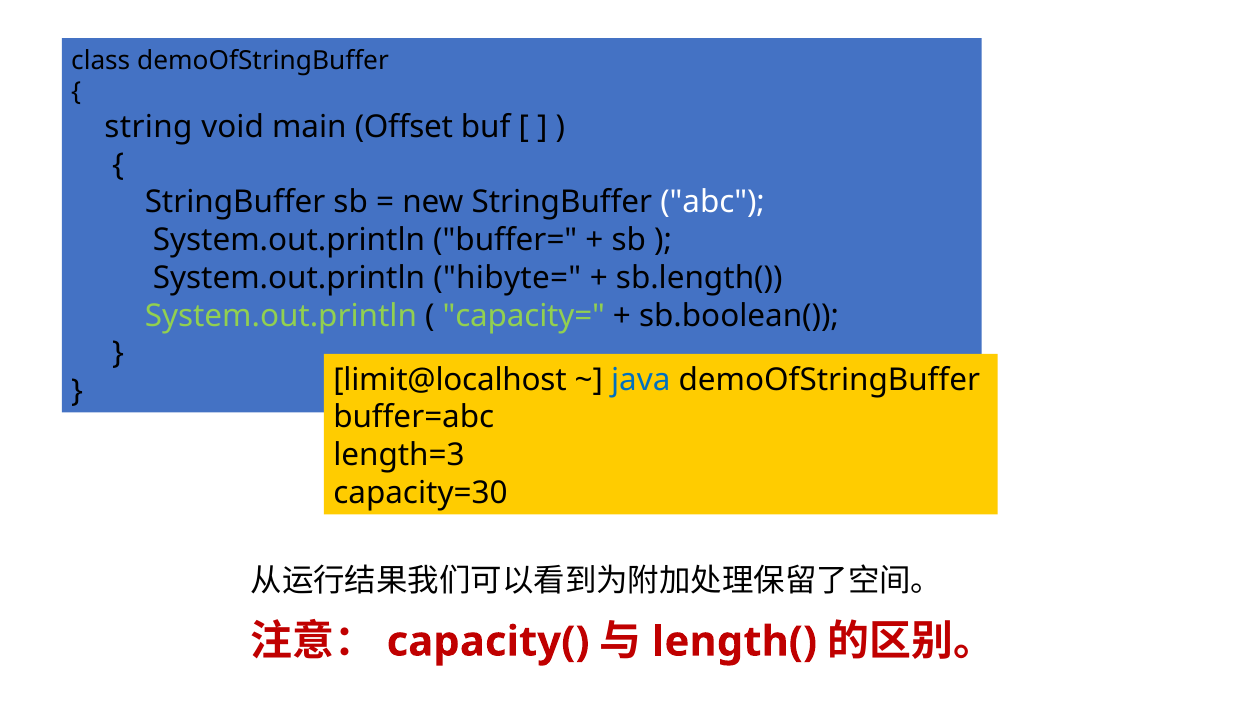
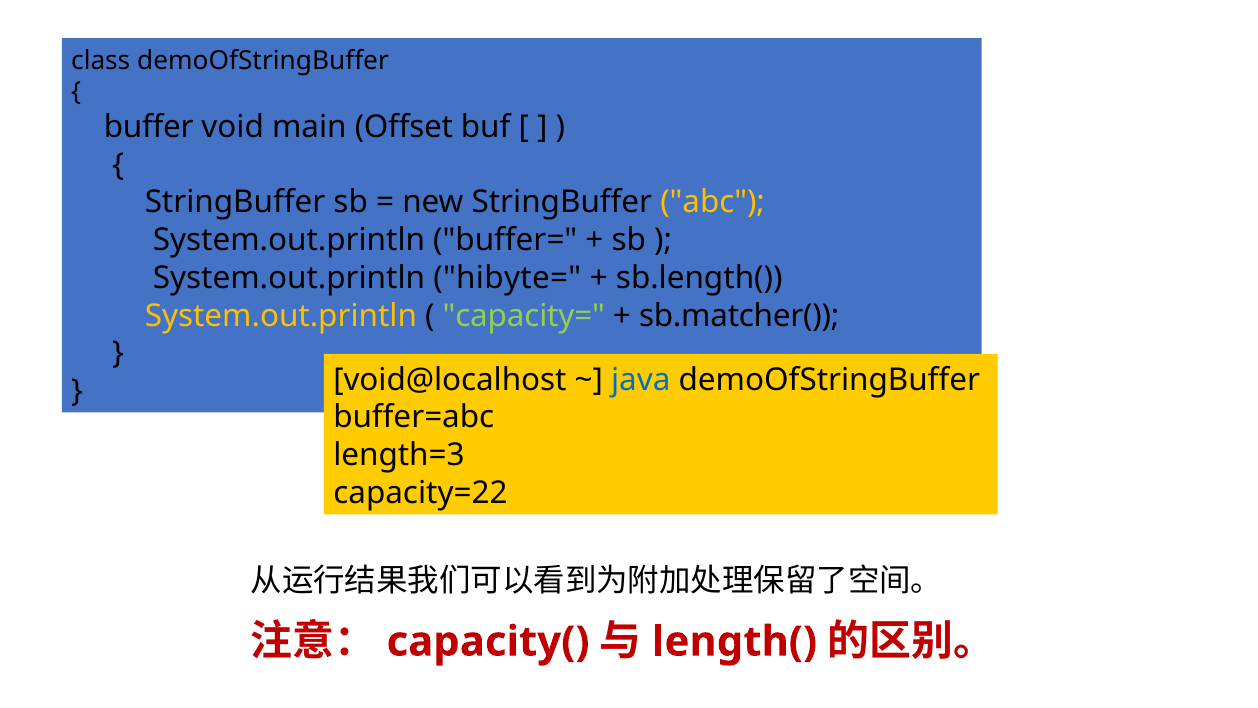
string: string -> buffer (149, 127)
abc colour: white -> yellow (713, 202)
System.out.println colour: light green -> yellow (281, 315)
sb.boolean(: sb.boolean( -> sb.matcher( (739, 315)
limit@localhost: limit@localhost -> void@localhost (450, 379)
capacity=30: capacity=30 -> capacity=22 (420, 493)
